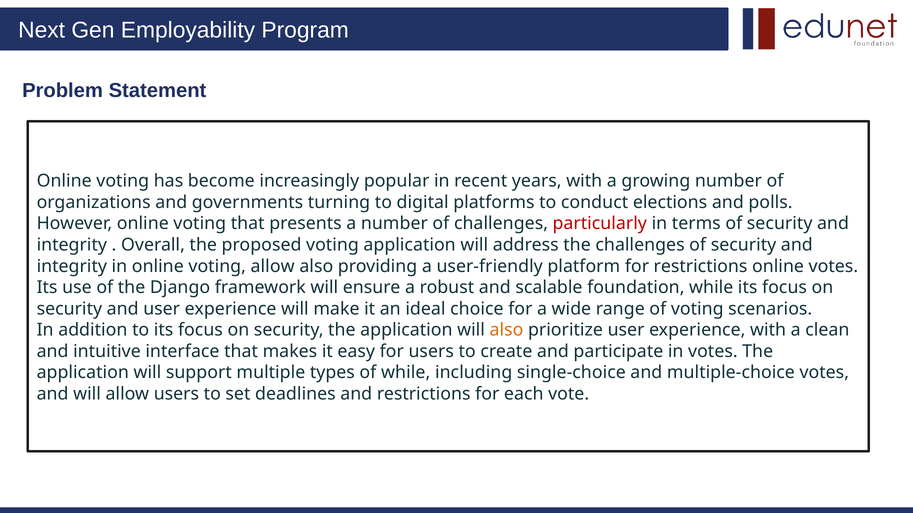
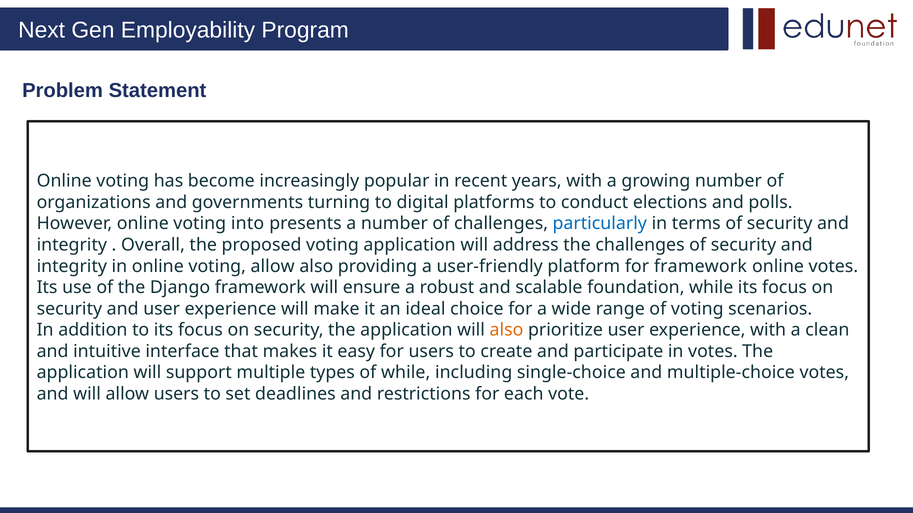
voting that: that -> into (248, 224)
particularly colour: red -> blue (600, 224)
for restrictions: restrictions -> framework (700, 266)
